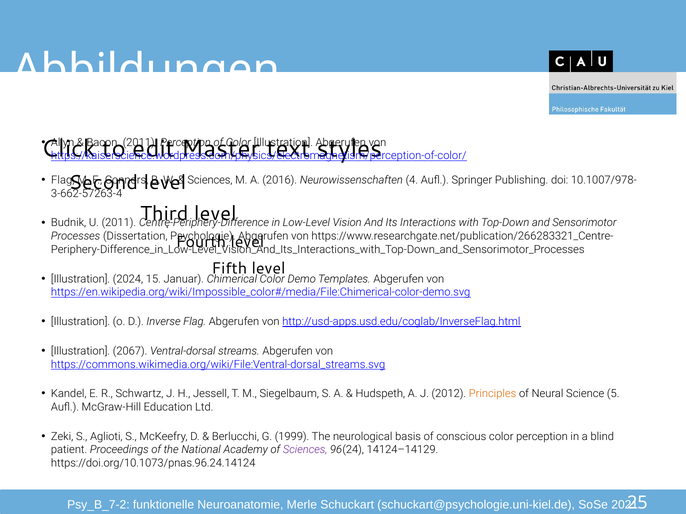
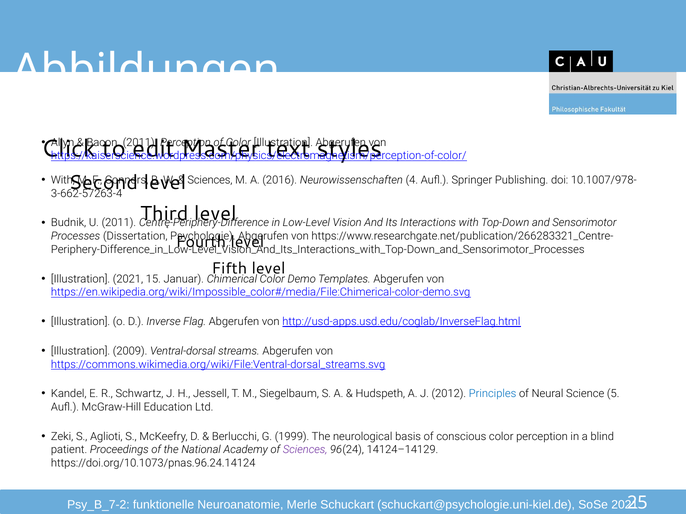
Flag: Flag -> With (63, 180)
Illustration 2024: 2024 -> 2021 (128, 279)
2067: 2067 -> 2009 (130, 351)
Principles colour: orange -> blue (493, 394)
